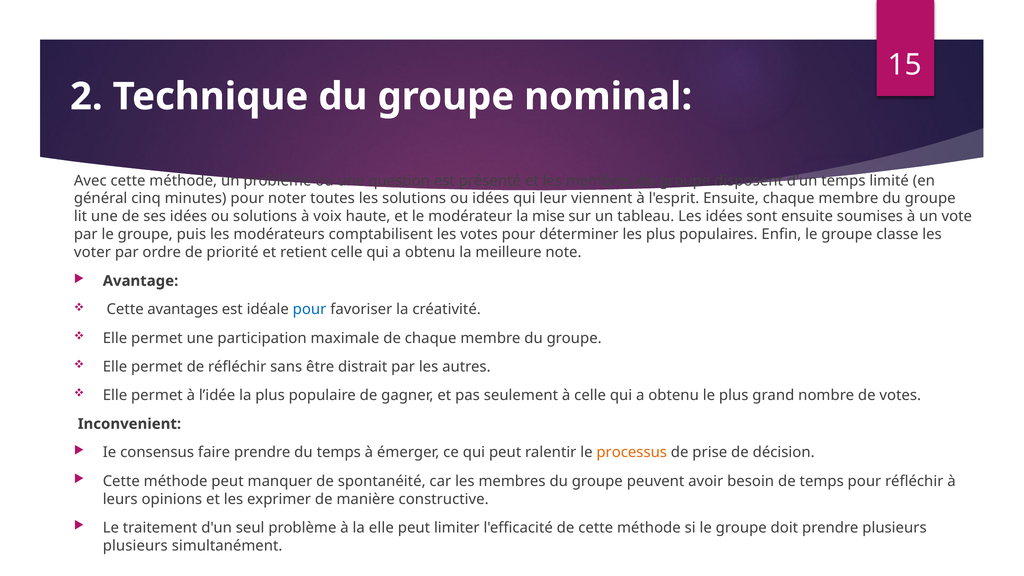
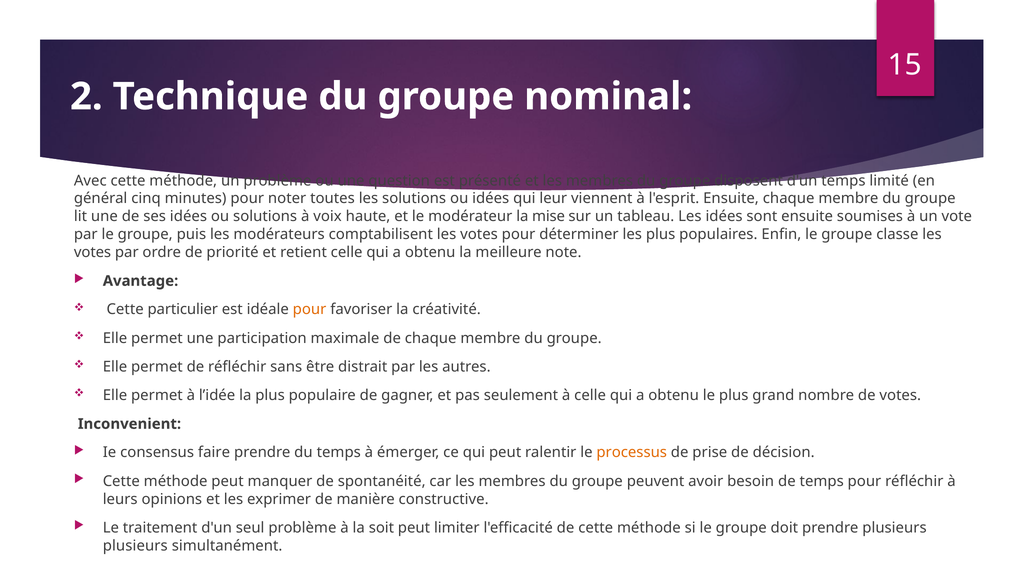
voter: voter -> votes (93, 252)
avantages: avantages -> particulier (183, 310)
pour colour: blue -> orange (310, 310)
la elle: elle -> soit (381, 528)
